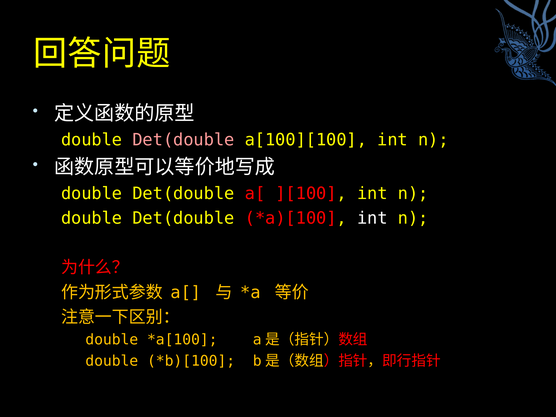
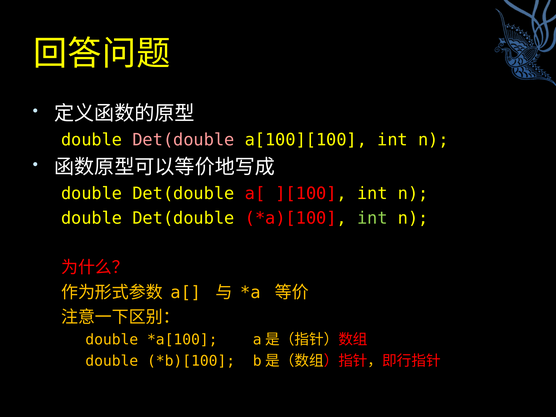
int colour: white -> light green (372, 218)
